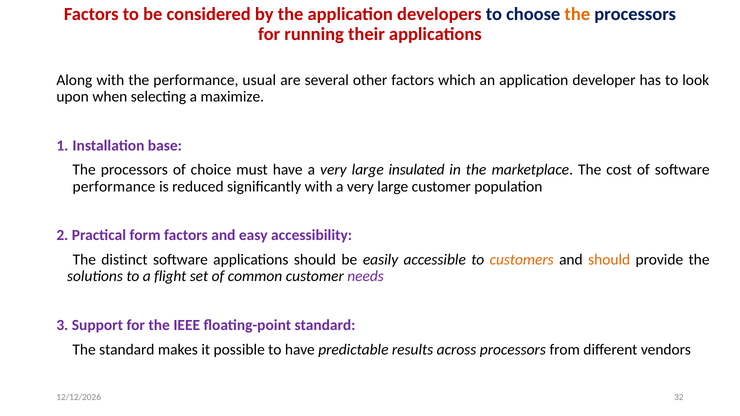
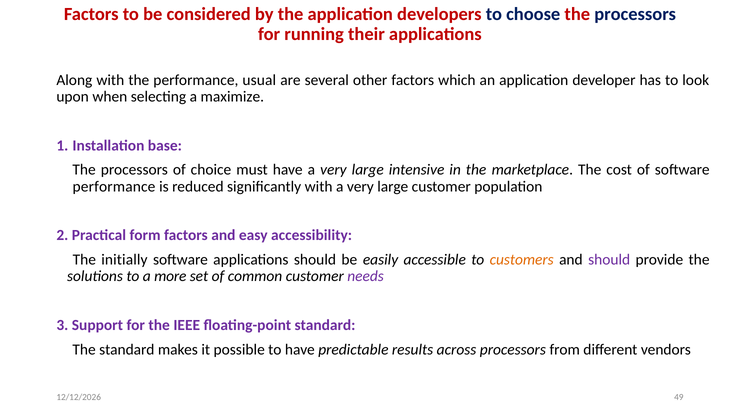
the colour: orange -> red (577, 14)
insulated: insulated -> intensive (417, 170)
distinct: distinct -> initially (124, 260)
should colour: orange -> purple (609, 260)
flight: flight -> more (170, 276)
32: 32 -> 49 (679, 397)
